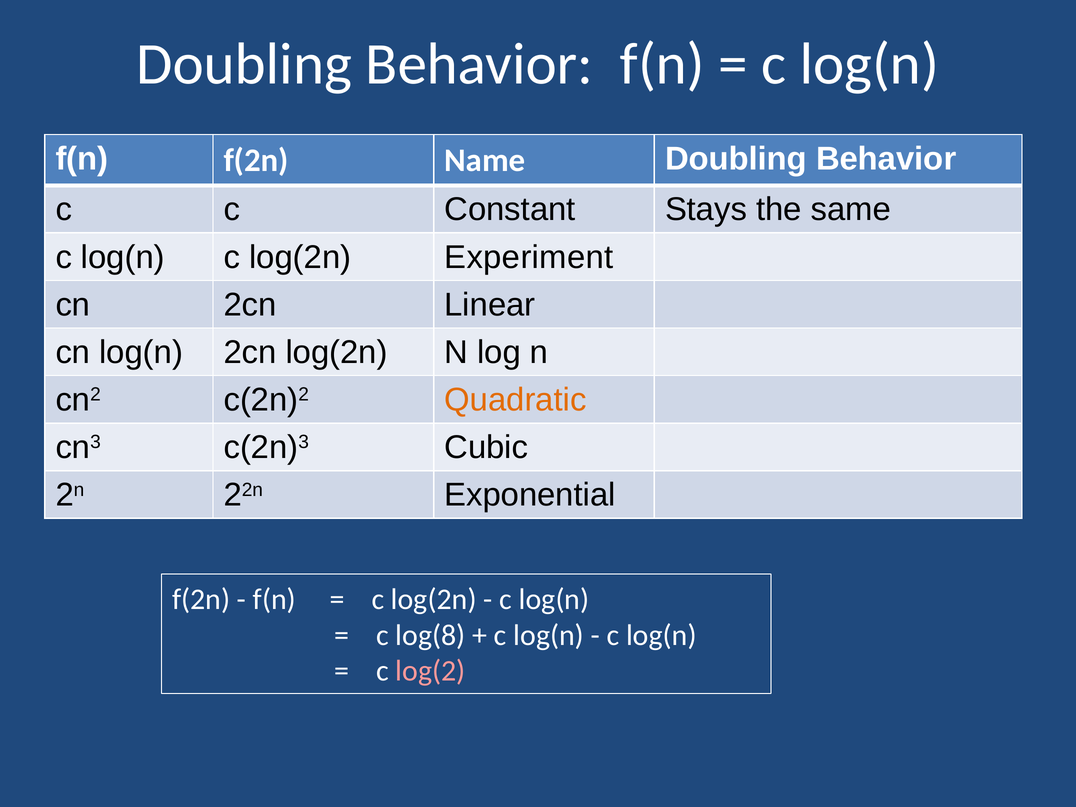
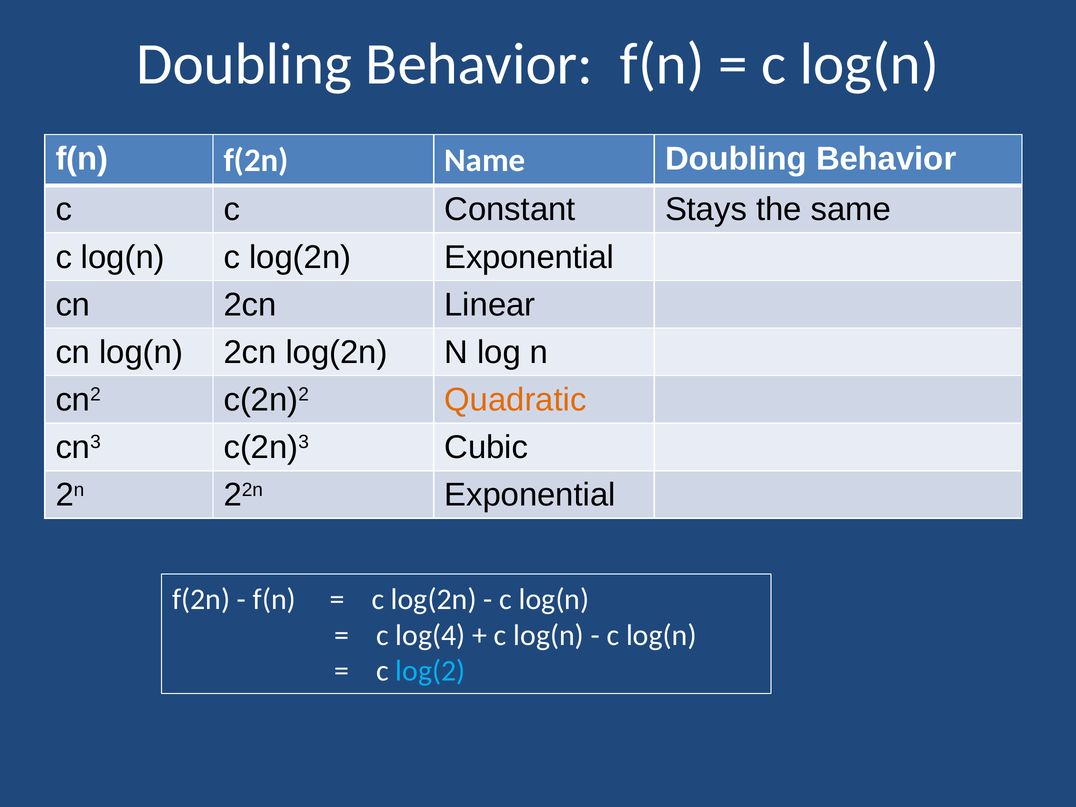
log(2n Experiment: Experiment -> Exponential (529, 257)
log(8: log(8 -> log(4 (430, 635)
log(2 colour: pink -> light blue (430, 671)
